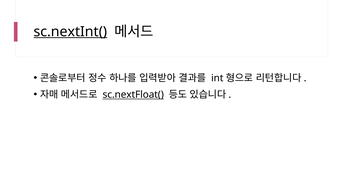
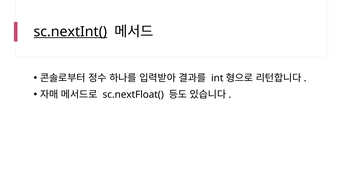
sc.nextFloat( underline: present -> none (133, 95)
